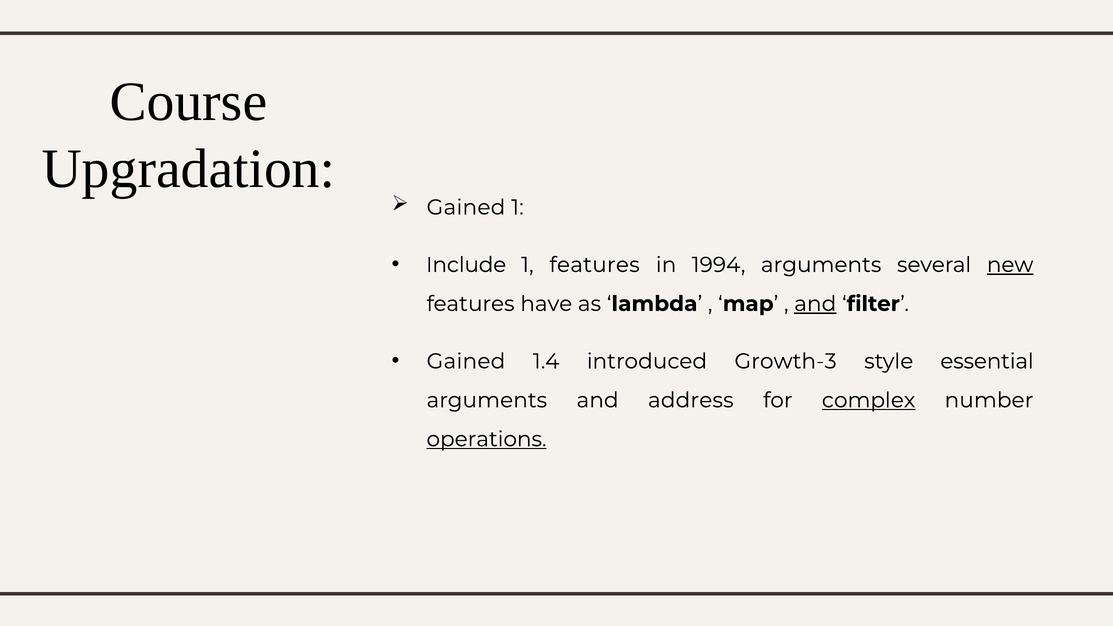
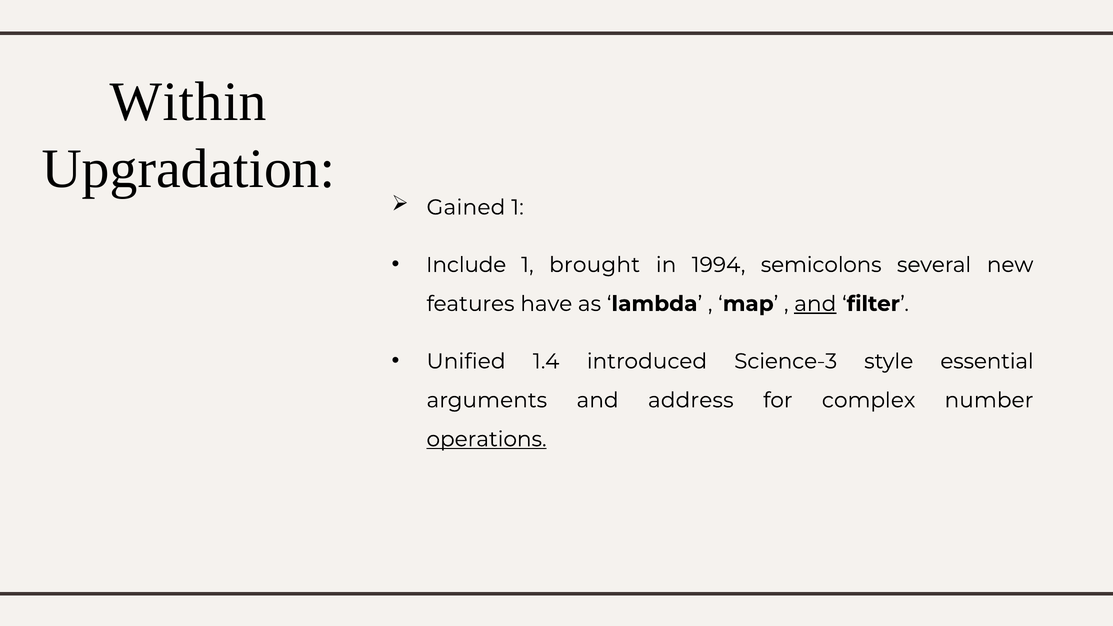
Course: Course -> Within (188, 102)
1 features: features -> brought (595, 265)
1994 arguments: arguments -> semicolons (821, 265)
new underline: present -> none (1010, 265)
Gained: Gained -> Unified (466, 361)
Growth-3: Growth-3 -> Science-3 (786, 361)
complex underline: present -> none (869, 400)
